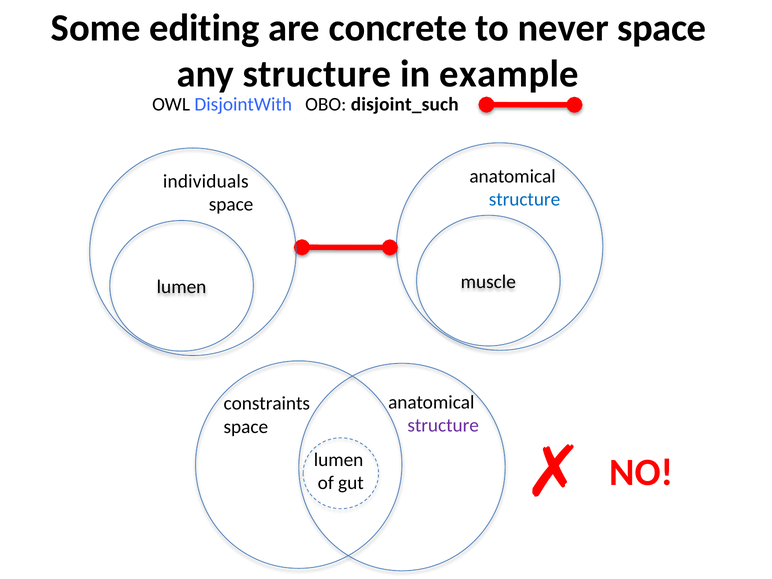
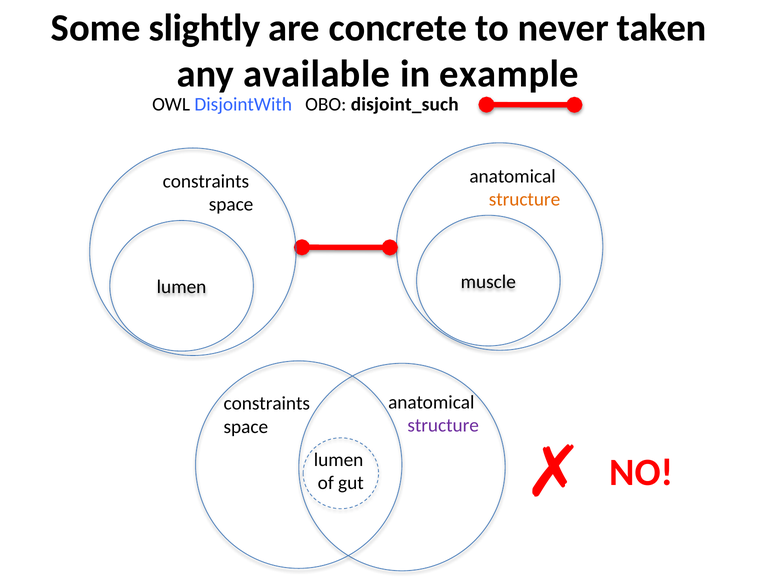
editing: editing -> slightly (205, 28)
never space: space -> taken (662, 28)
any structure: structure -> available (317, 74)
individuals: individuals -> constraints (206, 181)
structure colour: blue -> orange (524, 199)
